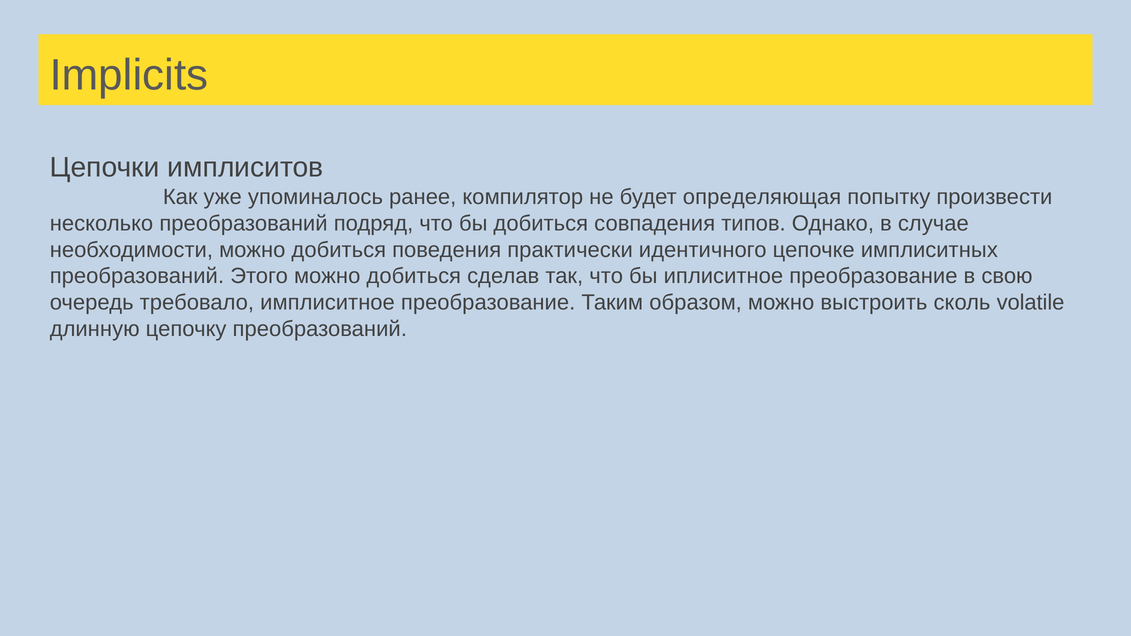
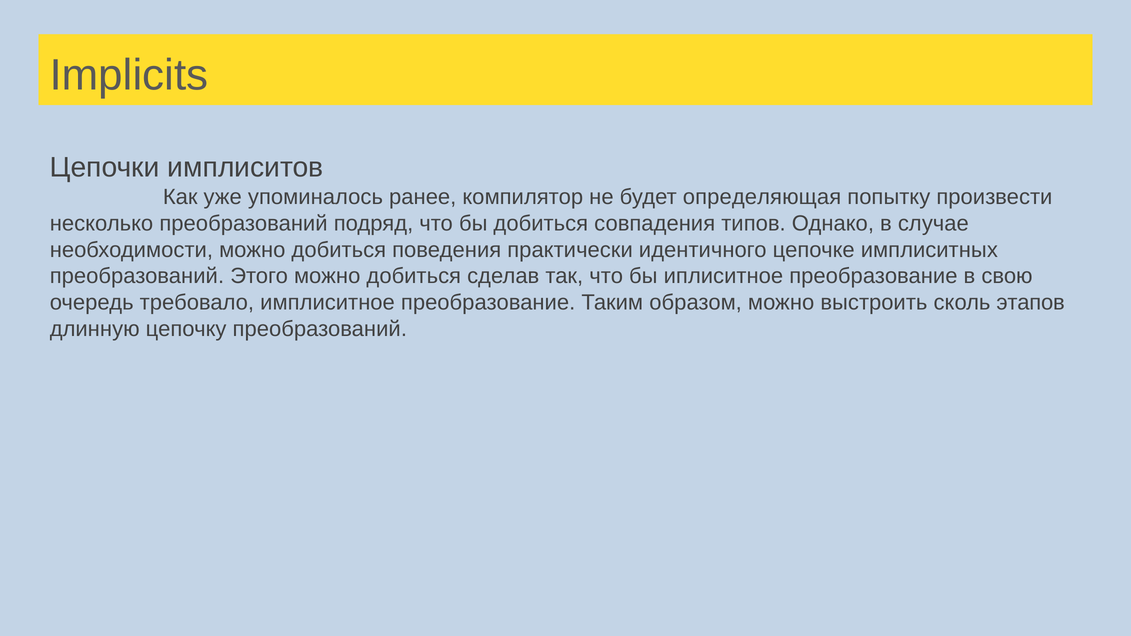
volatile: volatile -> этапов (1031, 303)
